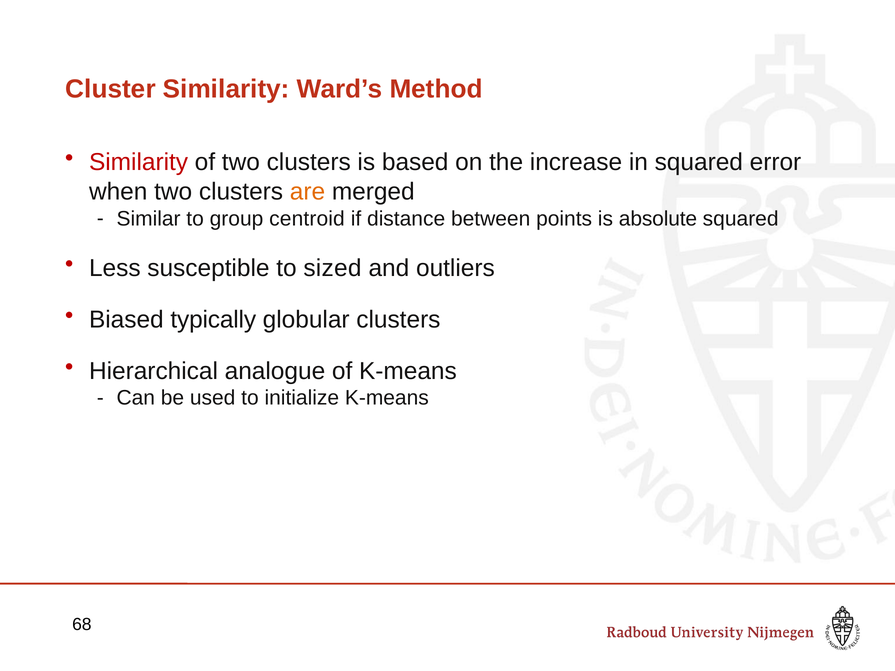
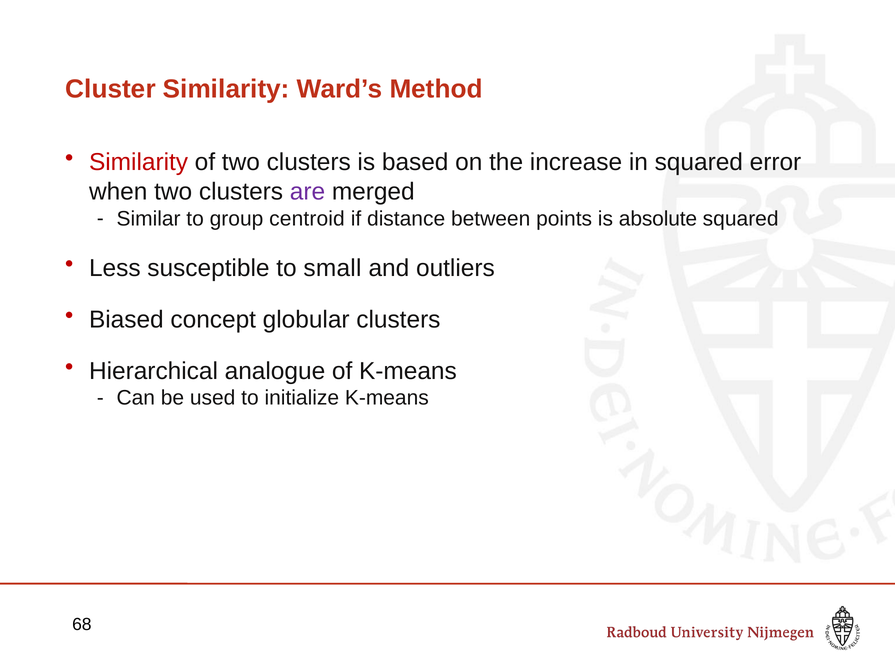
are colour: orange -> purple (307, 192)
sized: sized -> small (332, 268)
typically: typically -> concept (213, 320)
